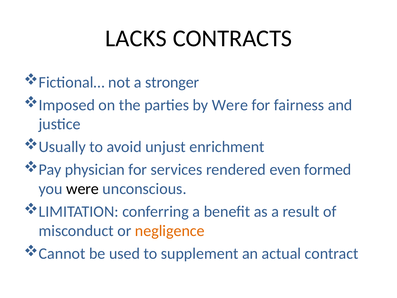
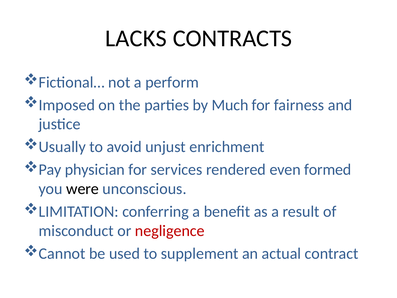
stronger: stronger -> perform (172, 82)
by Were: Were -> Much (230, 105)
negligence colour: orange -> red (170, 231)
